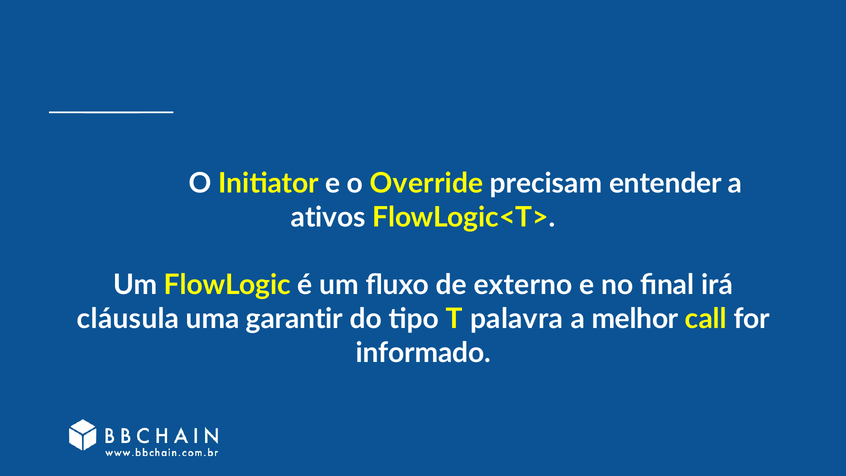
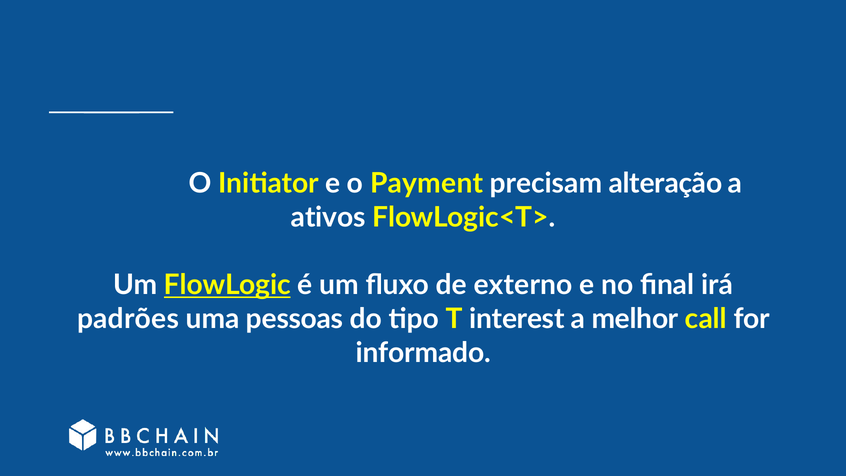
Override: Override -> Payment (427, 184)
entender: entender -> alteração (665, 184)
FlowLogic underline: none -> present (227, 285)
cláusula: cláusula -> padrões (128, 319)
garantir: garantir -> pessoas (295, 319)
palavra: palavra -> interest (517, 319)
